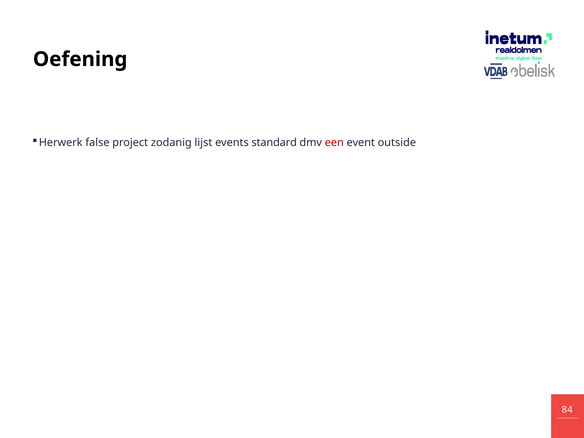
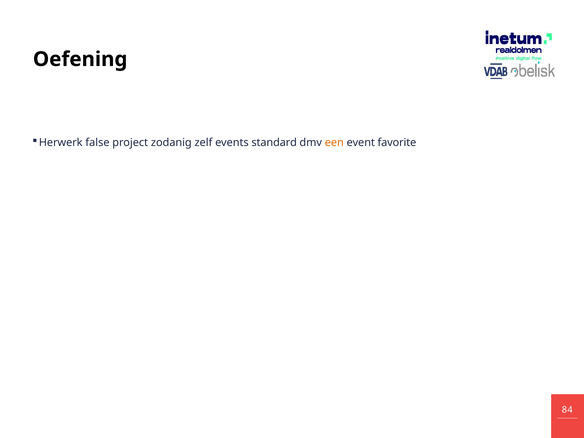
lijst: lijst -> zelf (203, 143)
een colour: red -> orange (334, 143)
outside: outside -> favorite (397, 143)
